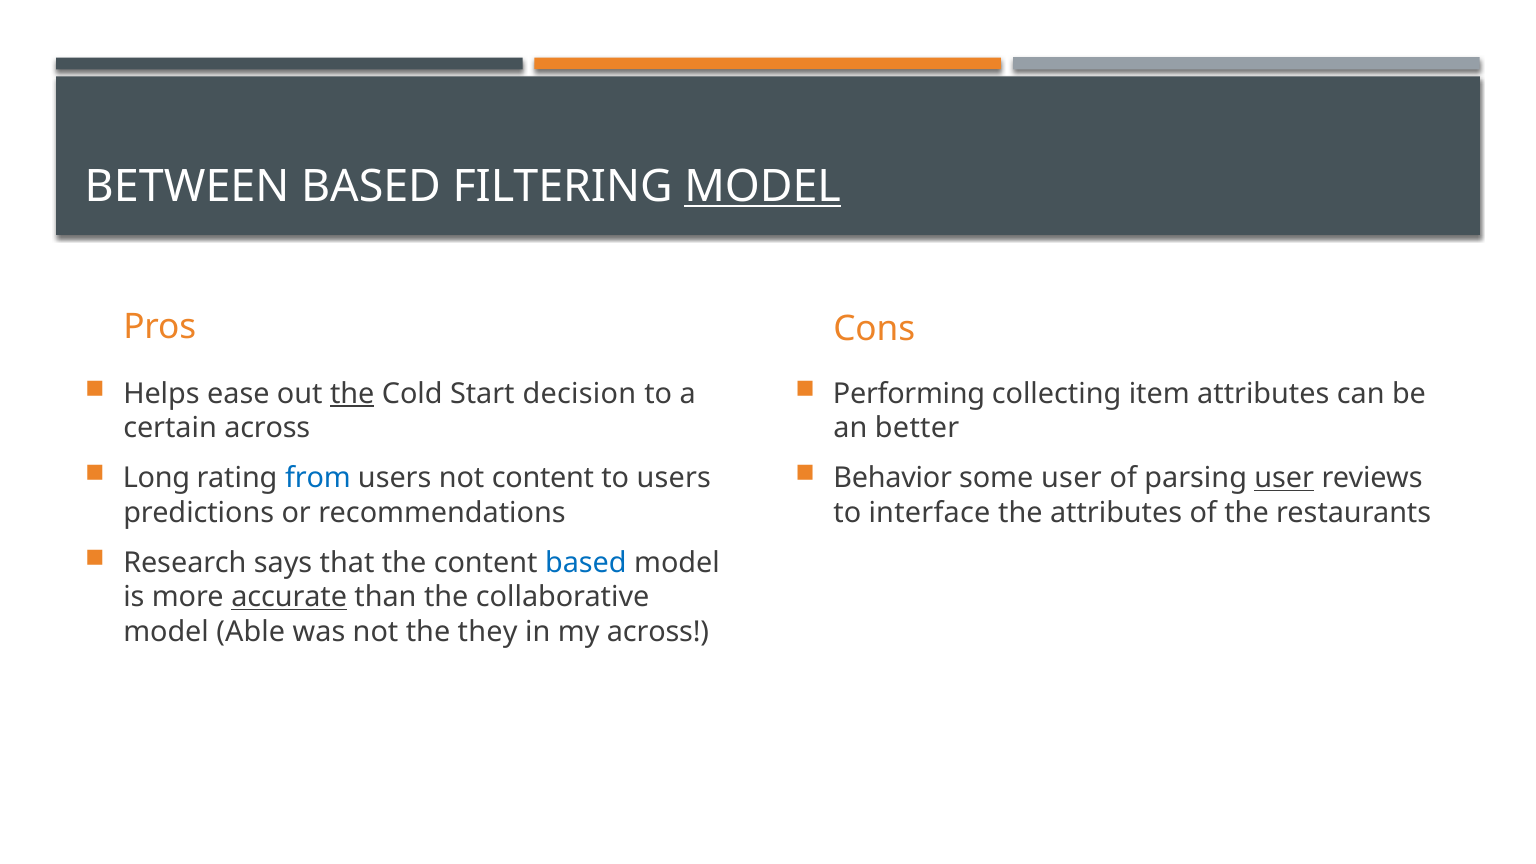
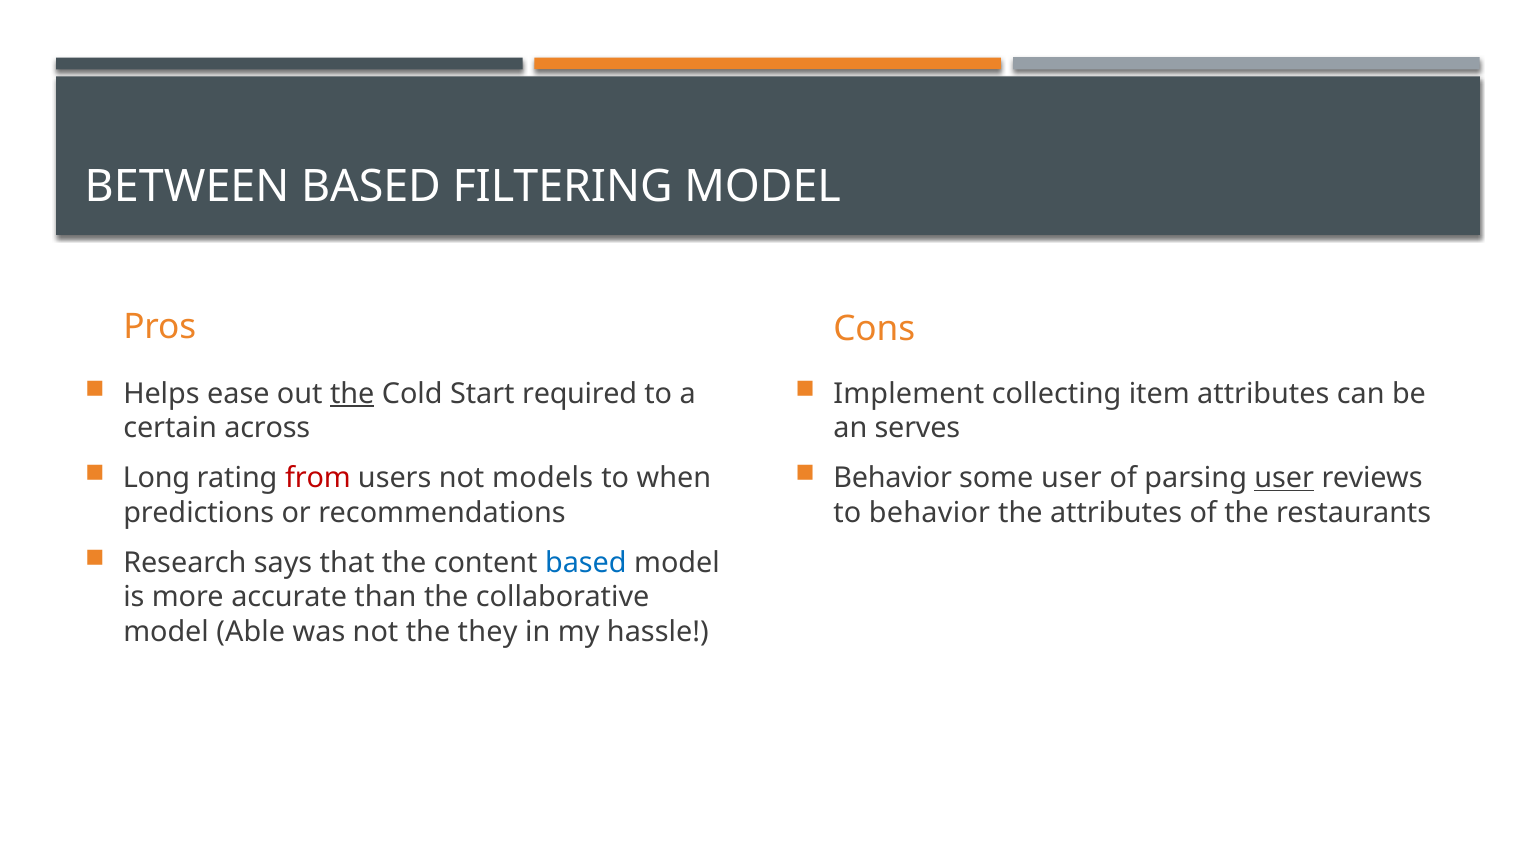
MODEL underline: present -> none (763, 187)
decision: decision -> required (580, 394)
Performing: Performing -> Implement (909, 394)
better: better -> serves (917, 428)
from colour: blue -> red (318, 478)
not content: content -> models (543, 478)
to users: users -> when (674, 478)
to interface: interface -> behavior (929, 513)
accurate underline: present -> none (289, 597)
my across: across -> hassle (658, 632)
